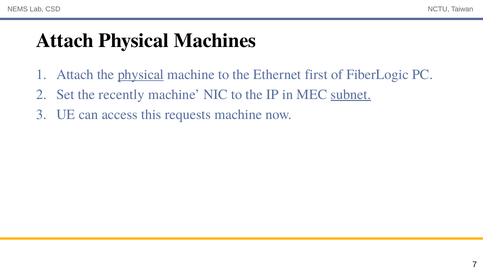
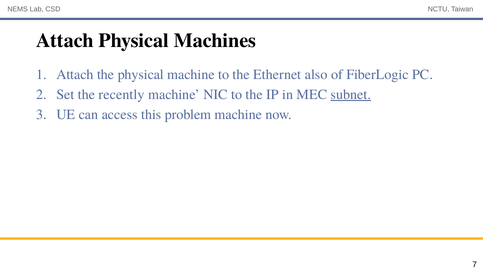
physical underline: present -> none (141, 75)
first: first -> also (316, 75)
requests: requests -> problem (188, 115)
